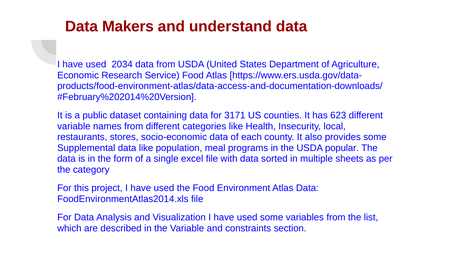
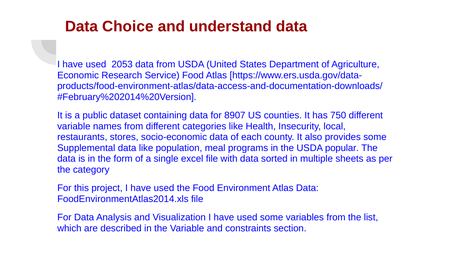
Makers: Makers -> Choice (128, 26)
2034: 2034 -> 2053 (122, 64)
3171: 3171 -> 8907 (235, 115)
623: 623 -> 750 (338, 115)
